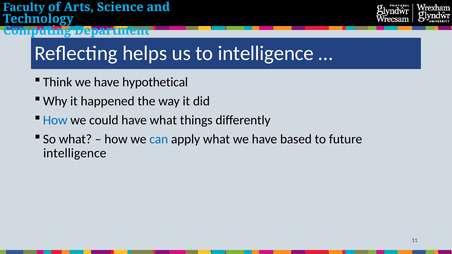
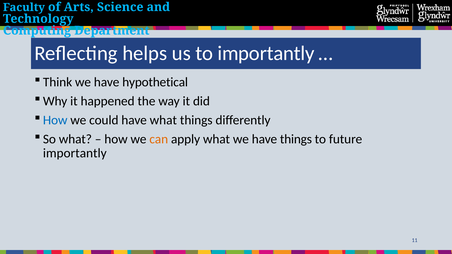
to intelligence: intelligence -> importantly (266, 53)
can colour: blue -> orange (159, 139)
have based: based -> things (296, 139)
intelligence: intelligence -> importantly (75, 153)
